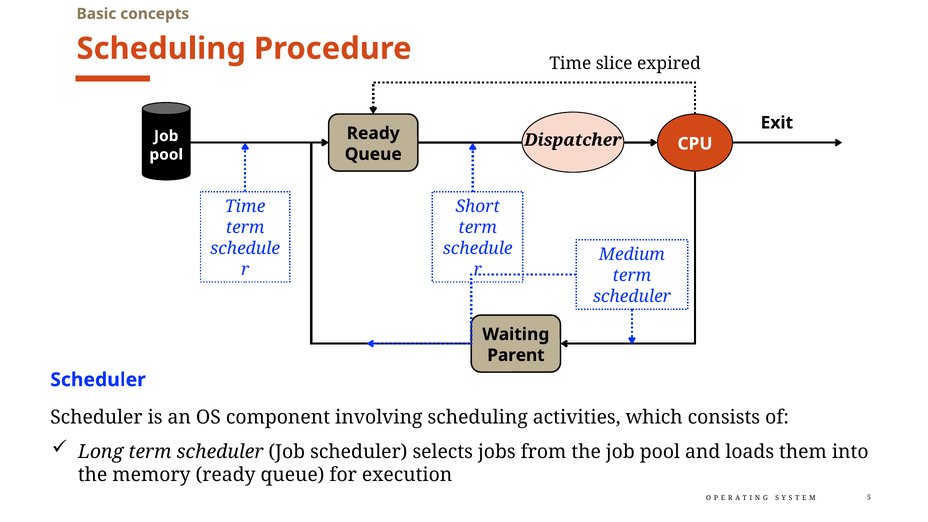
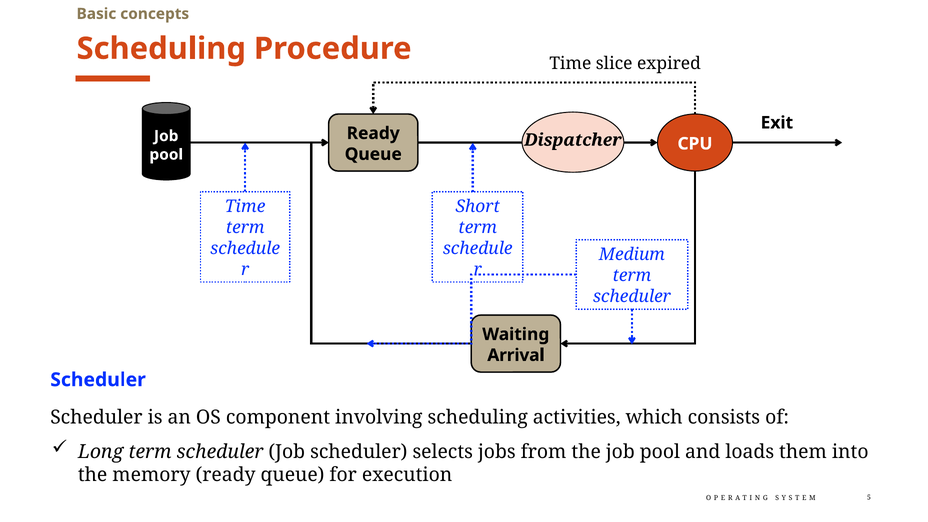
Parent: Parent -> Arrival (516, 355)
